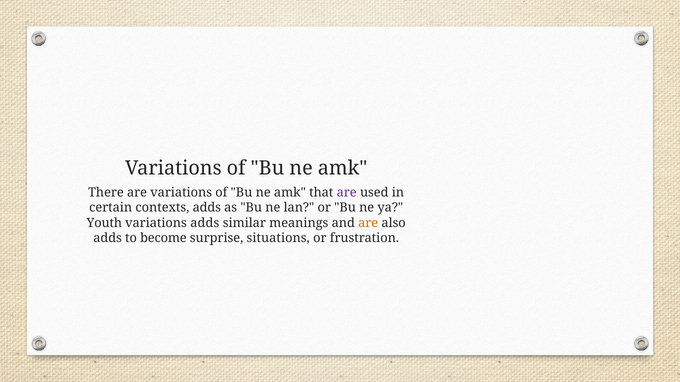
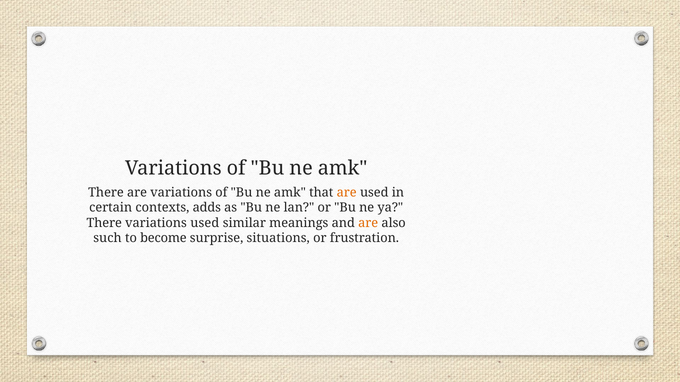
are colour: purple -> orange (347, 193)
Youth: Youth -> There (104, 223)
variations adds: adds -> used (205, 223)
adds: adds -> such (108, 239)
